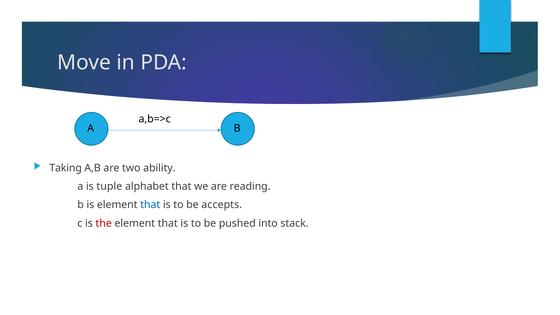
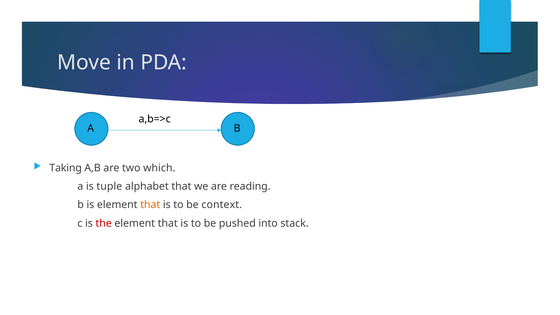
ability: ability -> which (159, 168)
that colour: blue -> orange (150, 205)
accepts: accepts -> context (222, 205)
